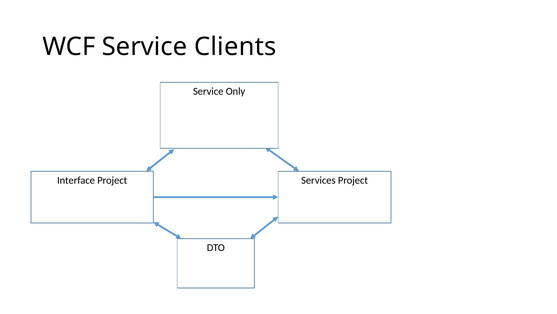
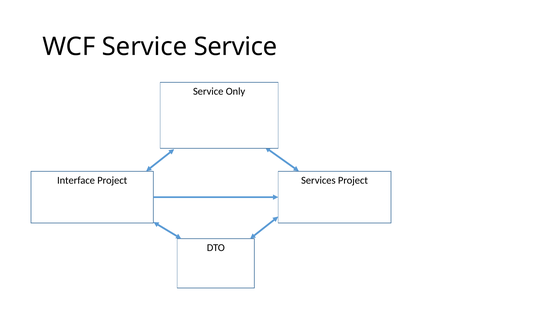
Service Clients: Clients -> Service (236, 47)
